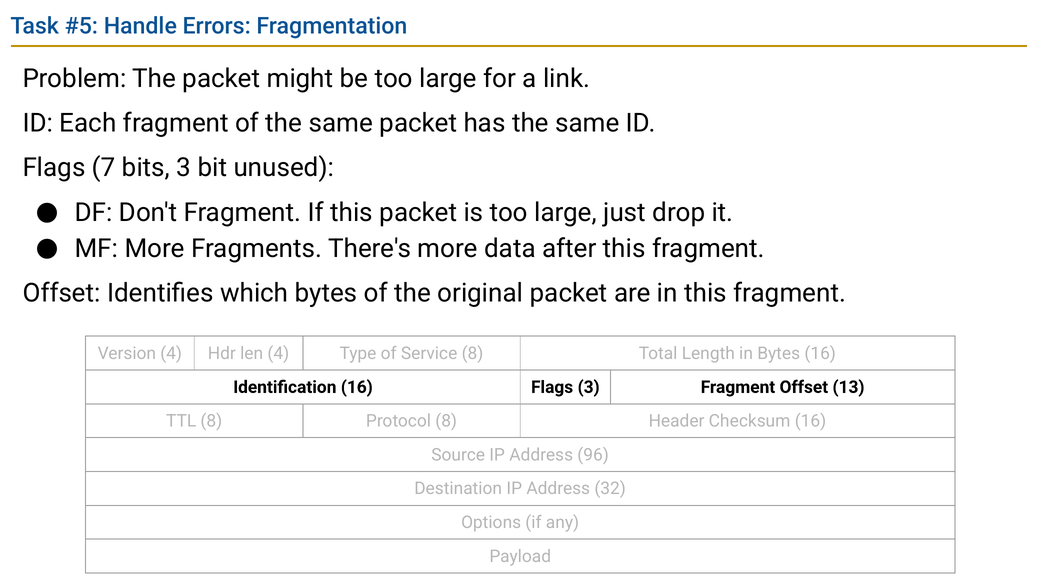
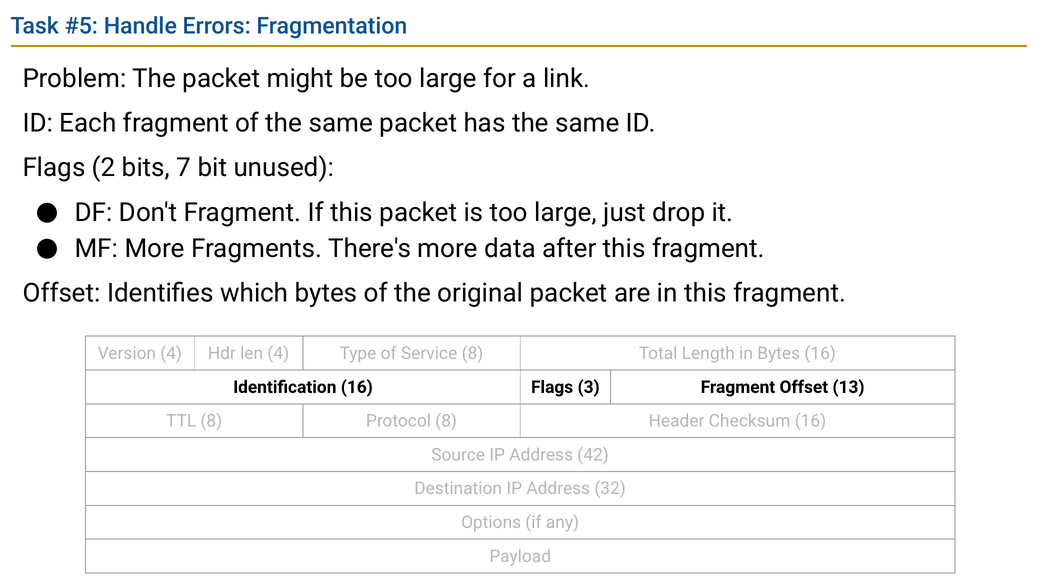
7: 7 -> 2 (104, 168)
bits 3: 3 -> 7 (184, 168)
96: 96 -> 42 (593, 455)
